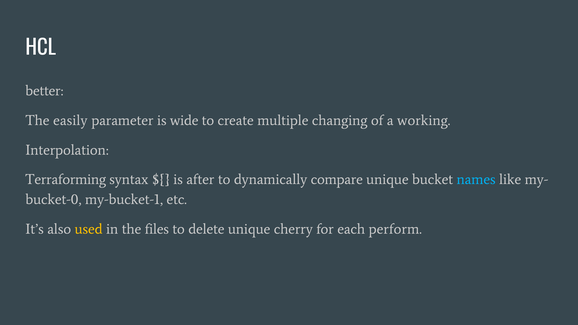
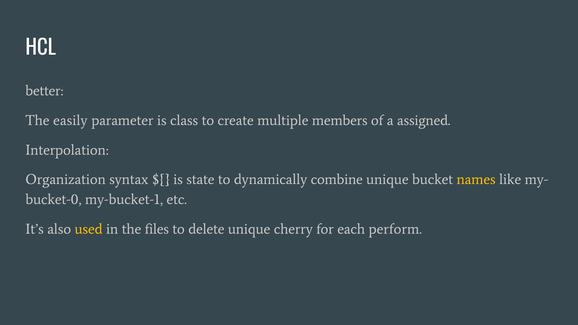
wide: wide -> class (184, 120)
changing: changing -> members (340, 120)
working: working -> assigned (424, 120)
Terraforming: Terraforming -> Organization (66, 180)
after: after -> state (200, 180)
compare: compare -> combine (337, 180)
names colour: light blue -> yellow (476, 180)
